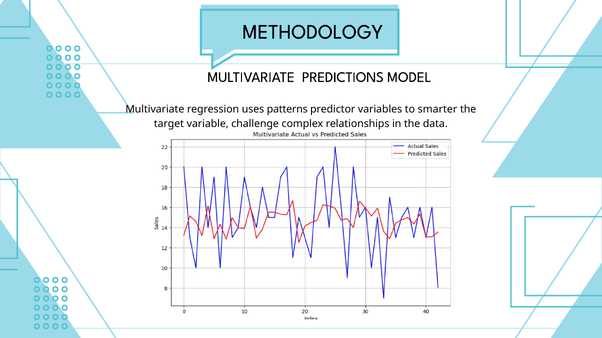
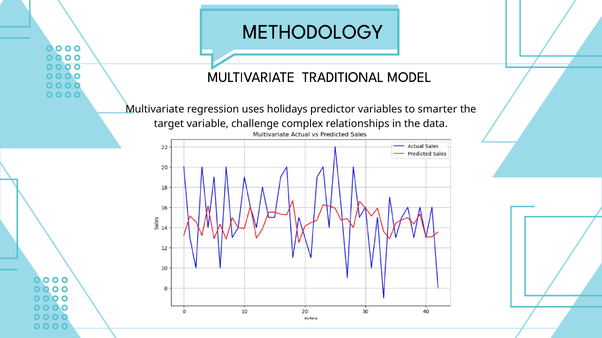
PREDICTIONS: PREDICTIONS -> TRADITIONAL (343, 77)
patterns: patterns -> holidays (287, 110)
